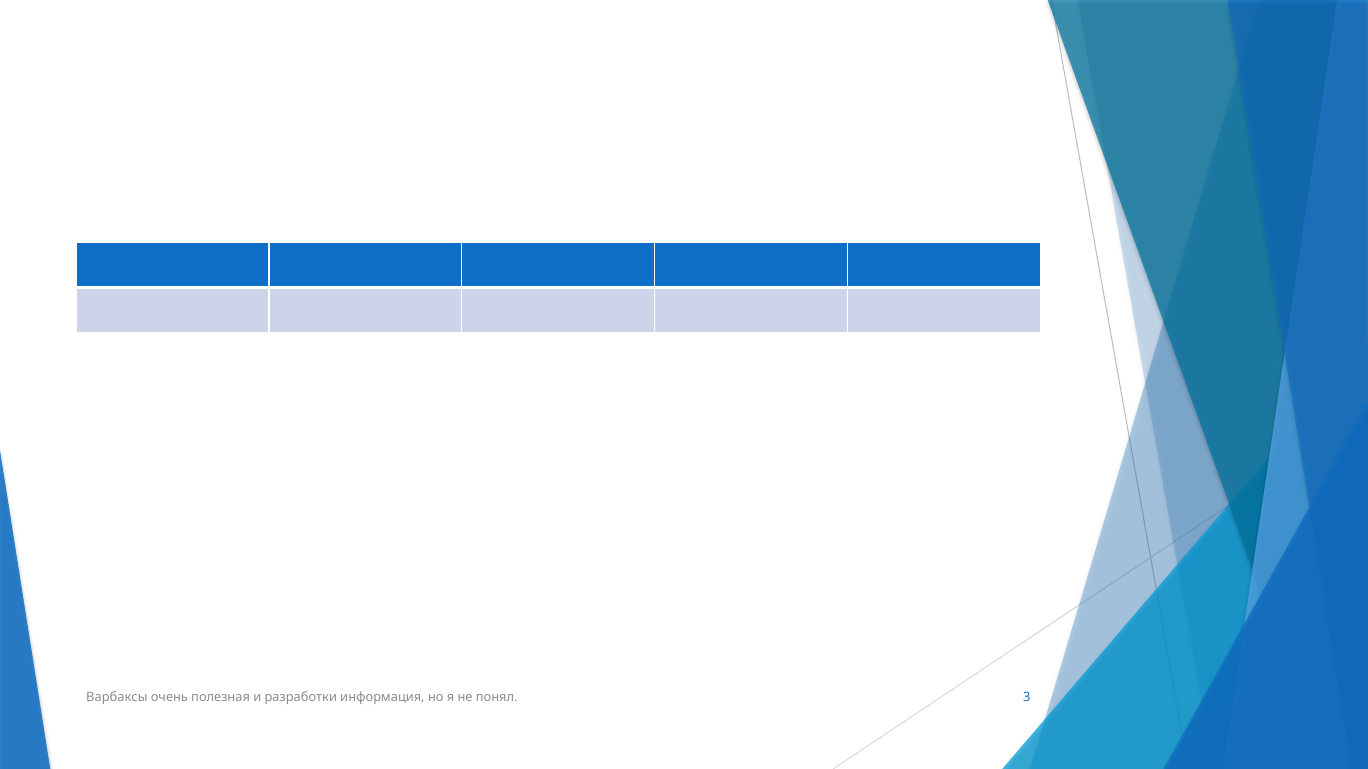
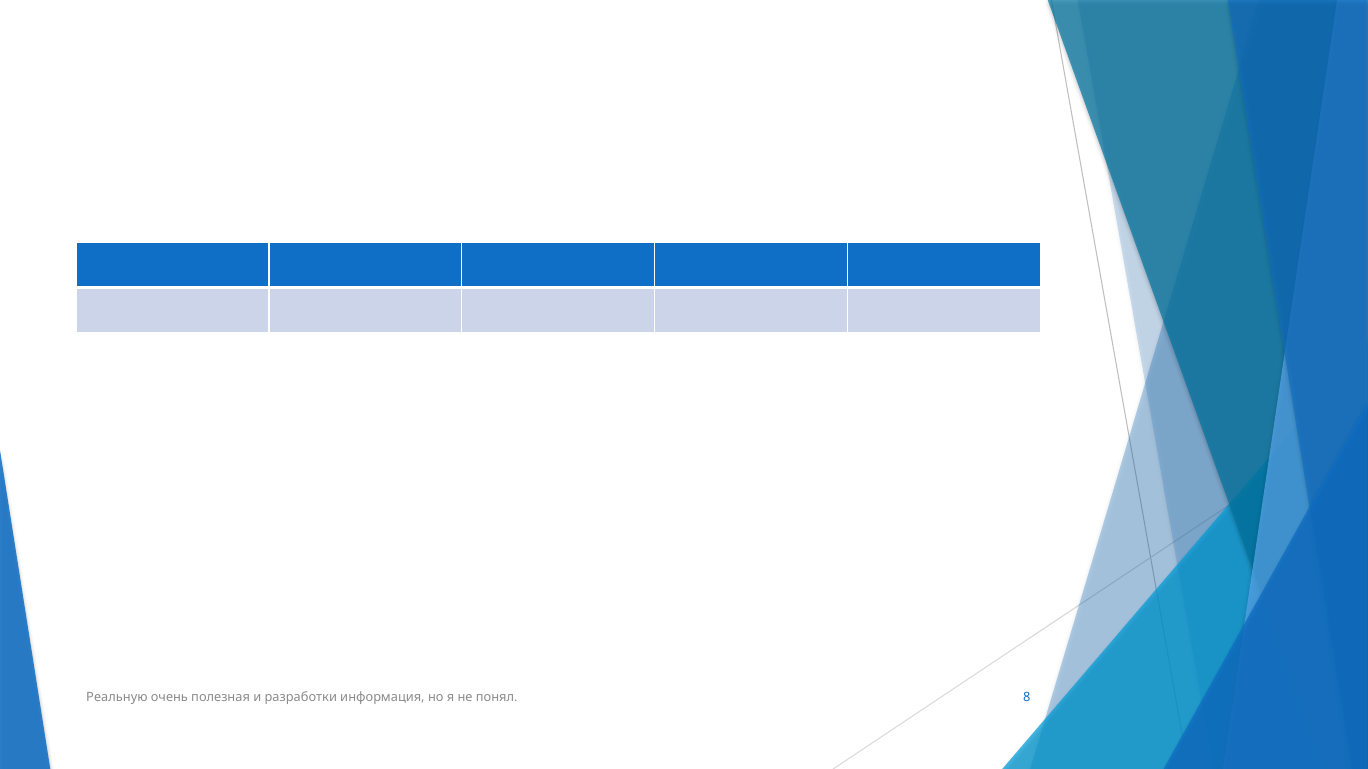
Варбаксы: Варбаксы -> Реальную (117, 698)
3: 3 -> 8 (1027, 698)
